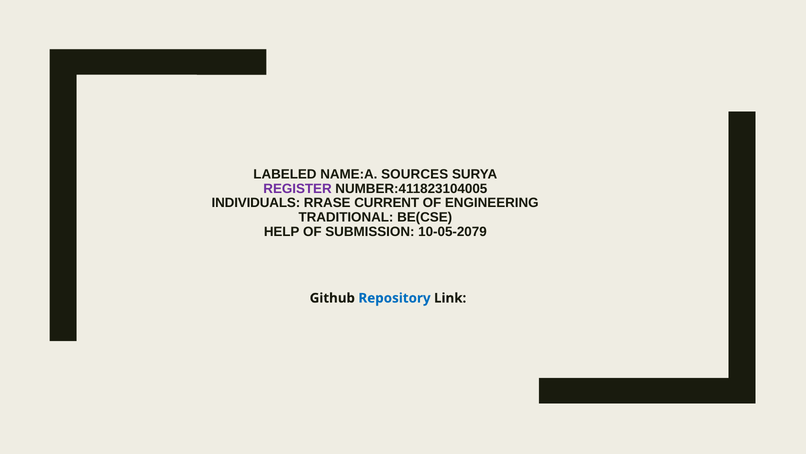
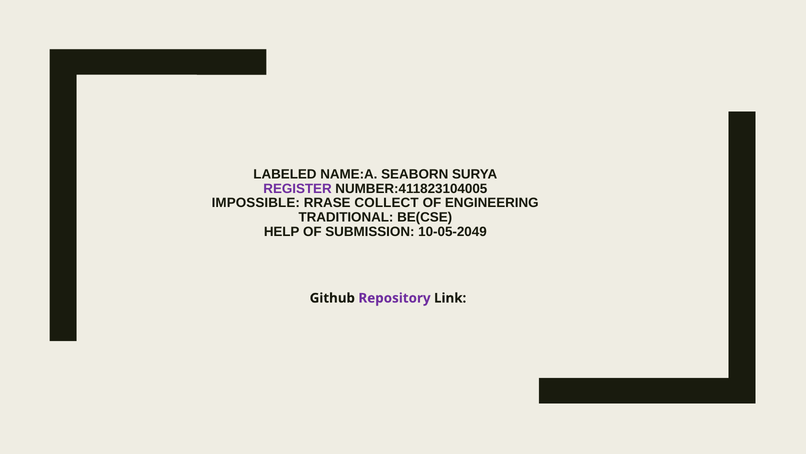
SOURCES: SOURCES -> SEABORN (415, 174)
INDIVIDUALS: INDIVIDUALS -> IMPOSSIBLE (256, 203)
CURRENT: CURRENT -> COLLECT (387, 203)
10-05-2079: 10-05-2079 -> 10-05-2049 (452, 231)
Repository colour: blue -> purple (395, 298)
